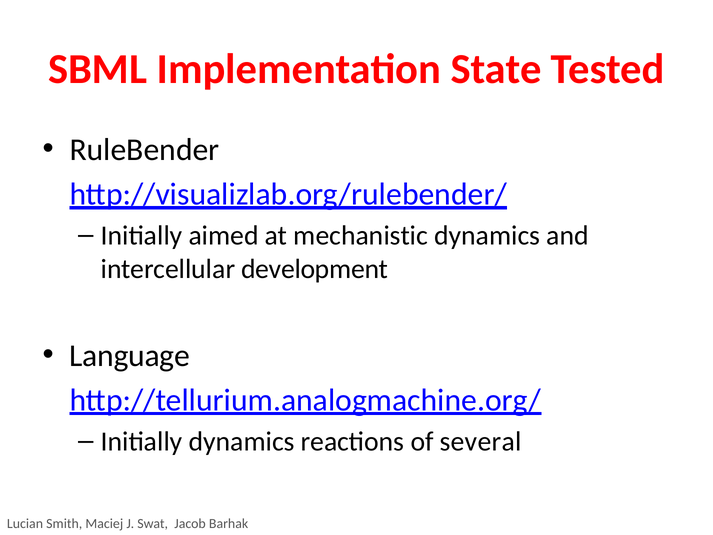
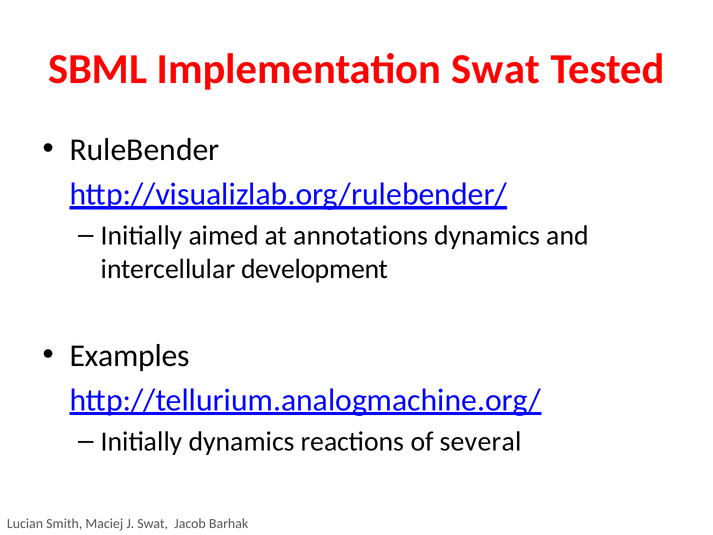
Implementation State: State -> Swat (496, 69)
mechanistic: mechanistic -> annotations (361, 236)
Language: Language -> Examples (130, 355)
